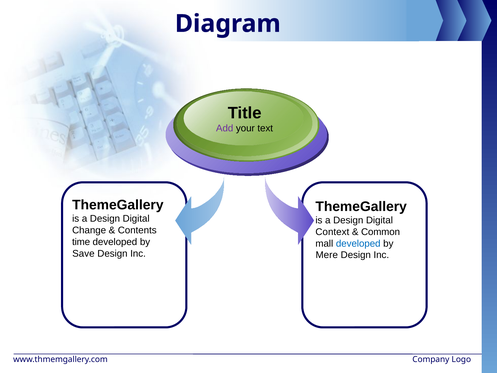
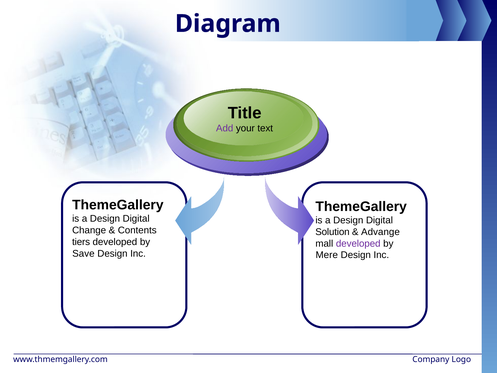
Context: Context -> Solution (332, 232)
Common: Common -> Advange (380, 232)
time: time -> tiers (81, 242)
developed colour: blue -> purple (358, 243)
